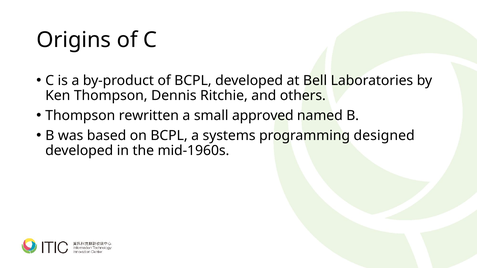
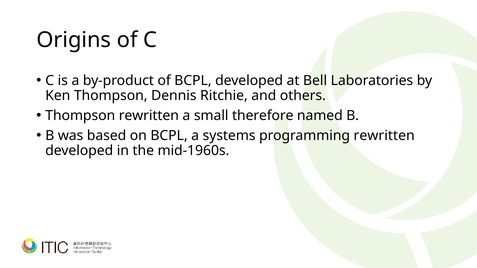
approved: approved -> therefore (263, 116)
programming designed: designed -> rewritten (384, 136)
